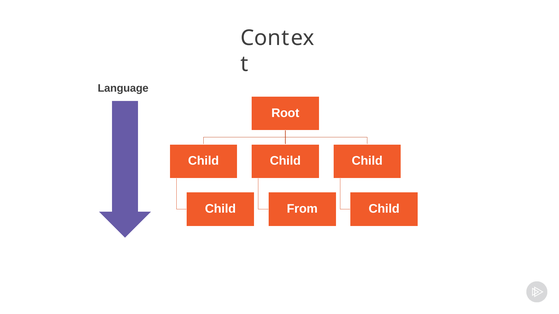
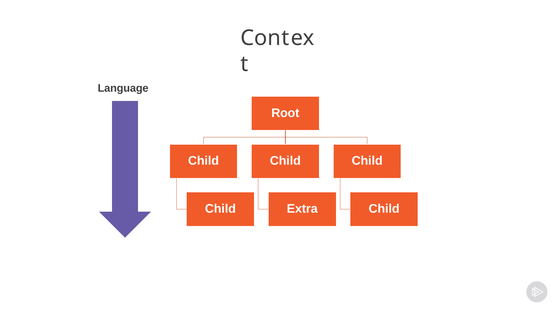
From: From -> Extra (302, 209)
